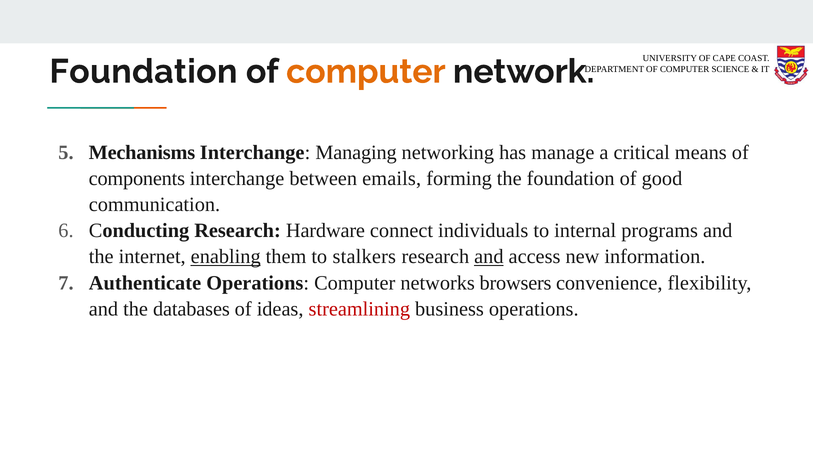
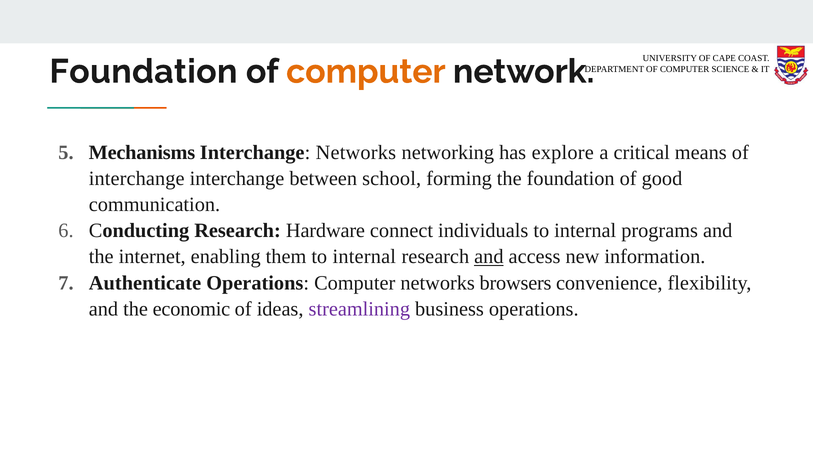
Interchange Managing: Managing -> Networks (356, 153)
manage: manage -> explore (563, 153)
components: components -> interchange (137, 179)
emails: emails -> school (392, 179)
enabling underline: present -> none (226, 257)
them to stalkers: stalkers -> internal (364, 257)
databases: databases -> economic (191, 309)
streamlining colour: red -> purple (359, 309)
